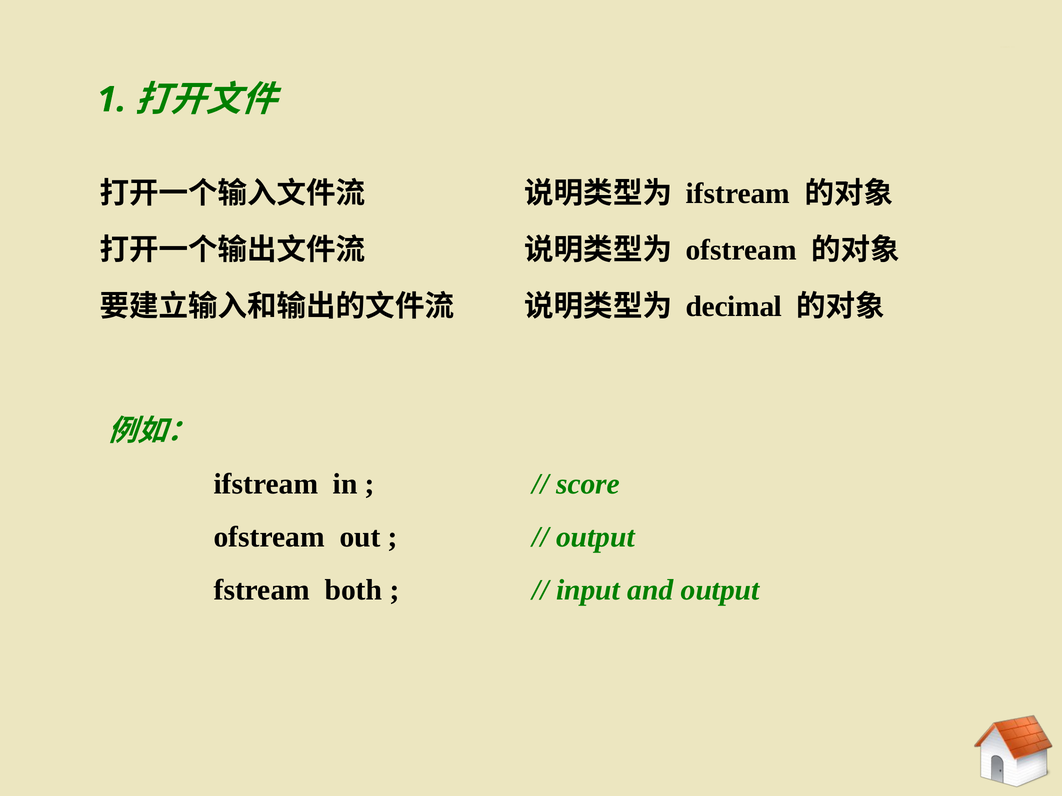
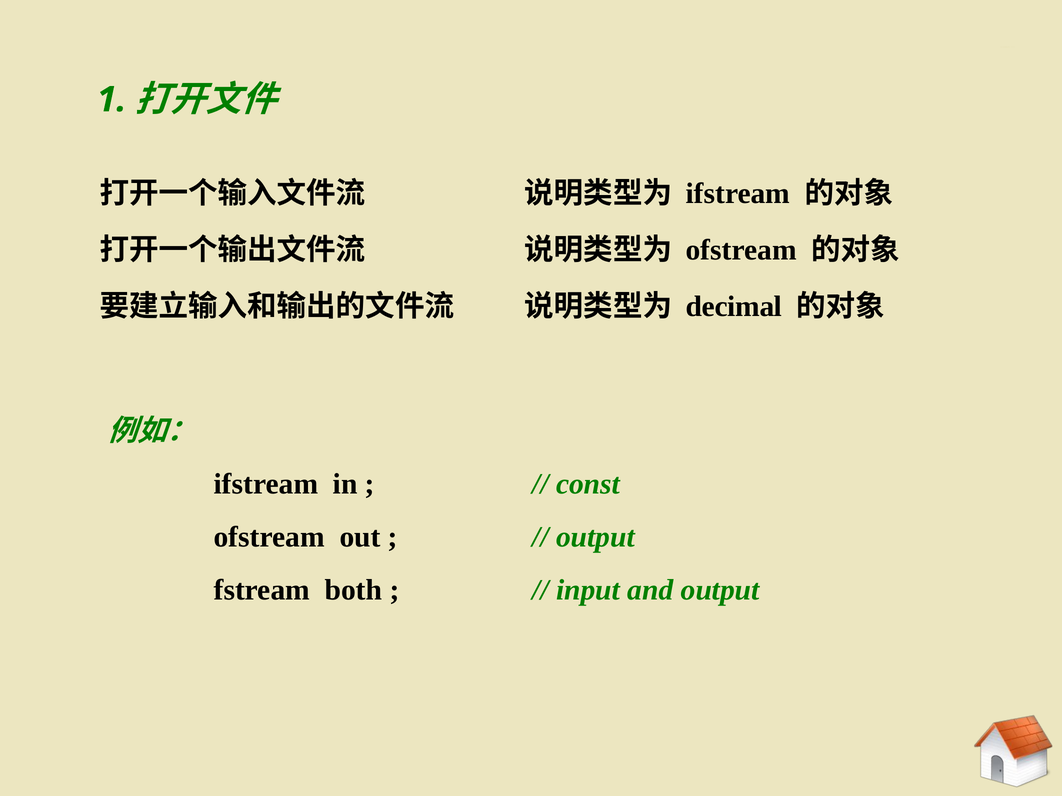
score: score -> const (588, 484)
